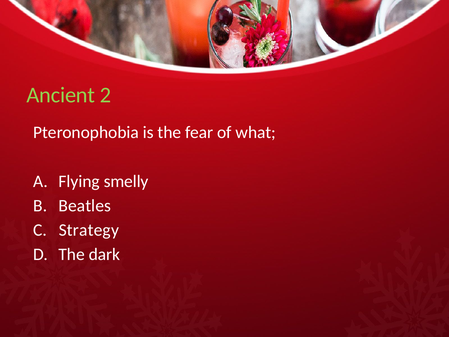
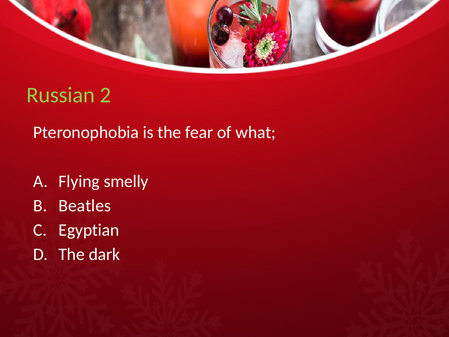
Ancient: Ancient -> Russian (61, 95)
Strategy: Strategy -> Egyptian (89, 230)
